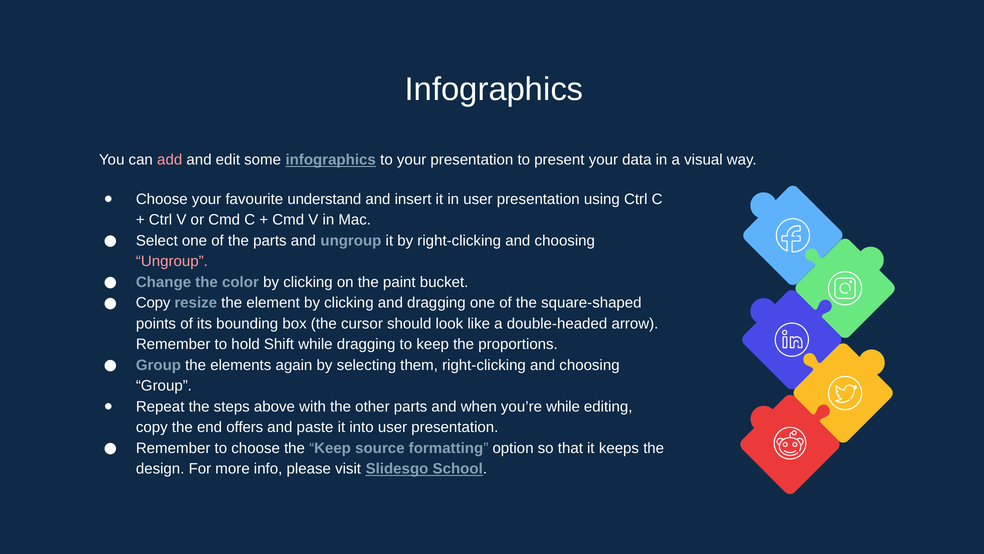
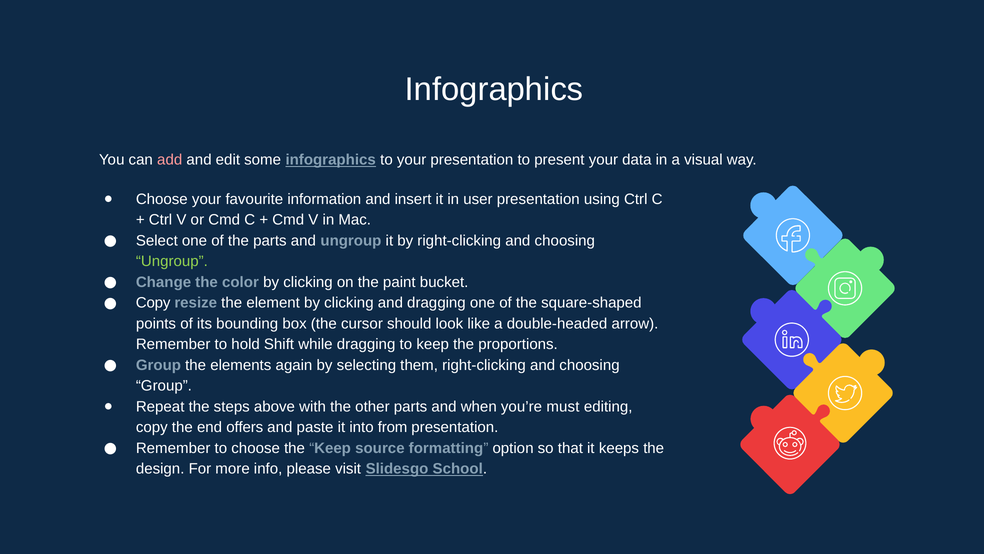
understand: understand -> information (324, 199)
Ungroup colour: pink -> light green (172, 261)
you’re while: while -> must (563, 406)
into user: user -> from (393, 427)
